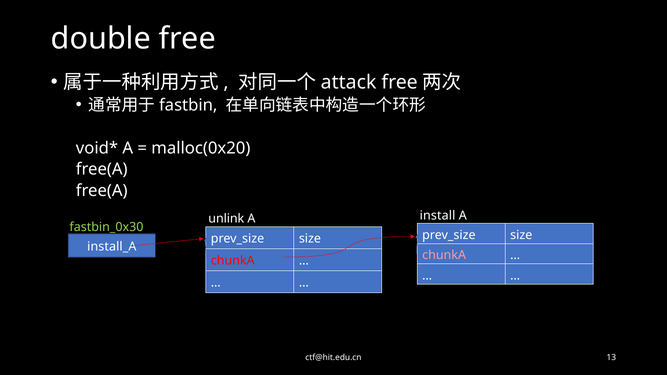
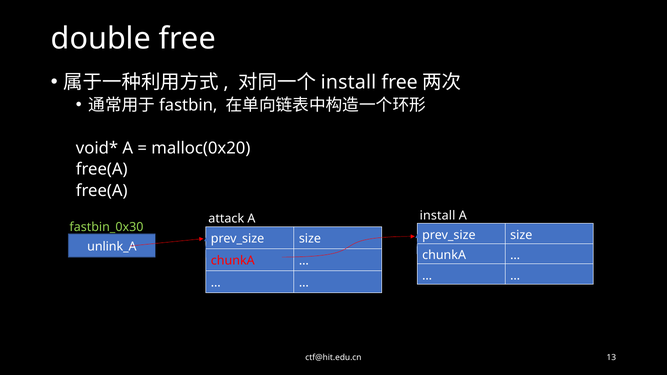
attack: attack -> install (348, 82)
unlink: unlink -> attack (226, 219)
install_A: install_A -> unlink_A (112, 247)
chunkA colour: pink -> white (444, 255)
